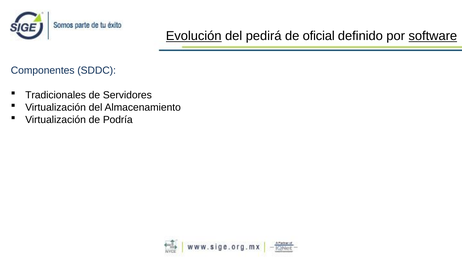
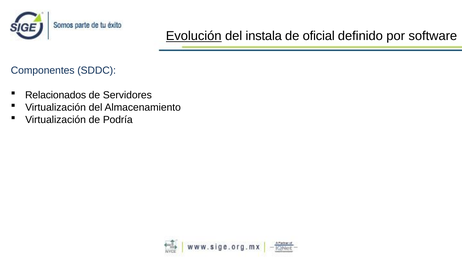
pedirá: pedirá -> instala (264, 36)
software underline: present -> none (433, 36)
Tradicionales: Tradicionales -> Relacionados (56, 95)
